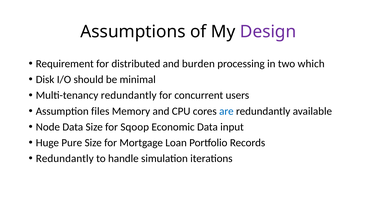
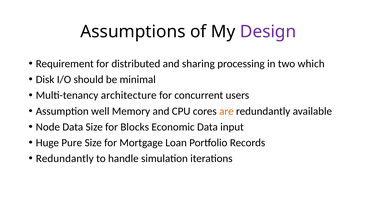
burden: burden -> sharing (198, 64)
Multi-tenancy redundantly: redundantly -> architecture (129, 95)
files: files -> well (100, 111)
are colour: blue -> orange (226, 111)
Sqoop: Sqoop -> Blocks (135, 127)
